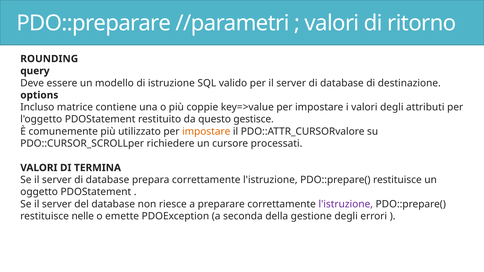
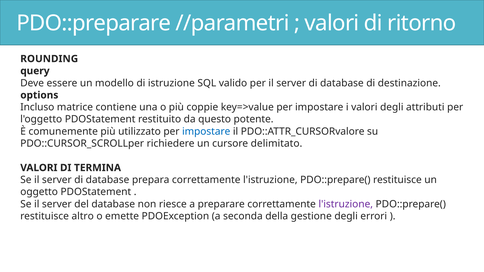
gestisce: gestisce -> potente (254, 119)
impostare colour: orange -> blue (206, 132)
processati: processati -> delimitato (277, 144)
nelle: nelle -> altro (83, 216)
